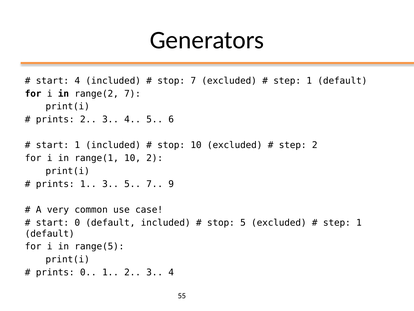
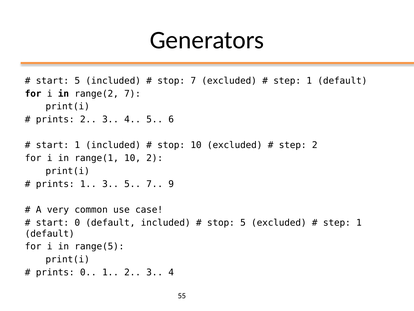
start 4: 4 -> 5 (77, 81)
